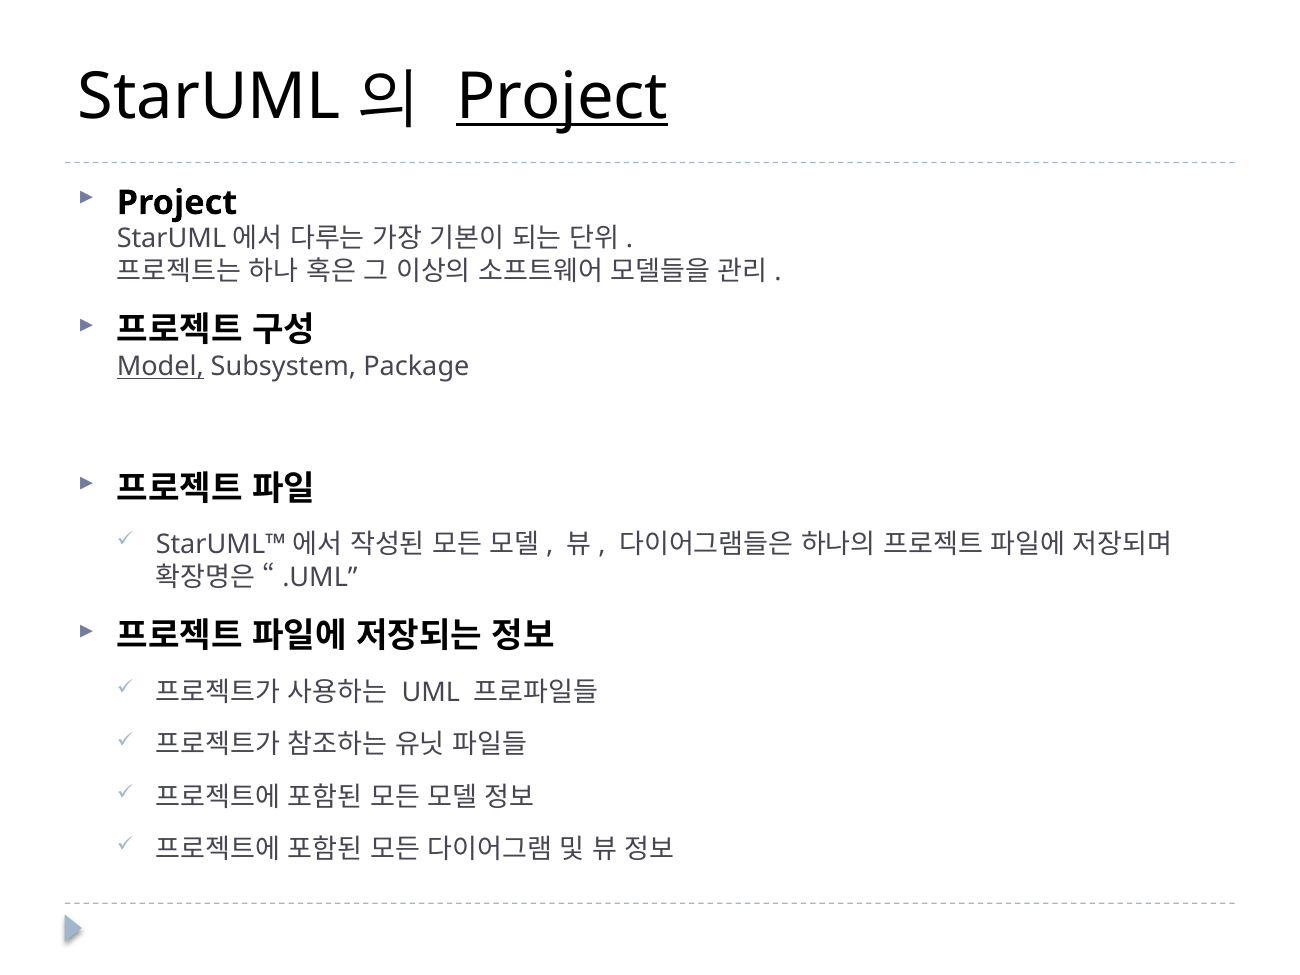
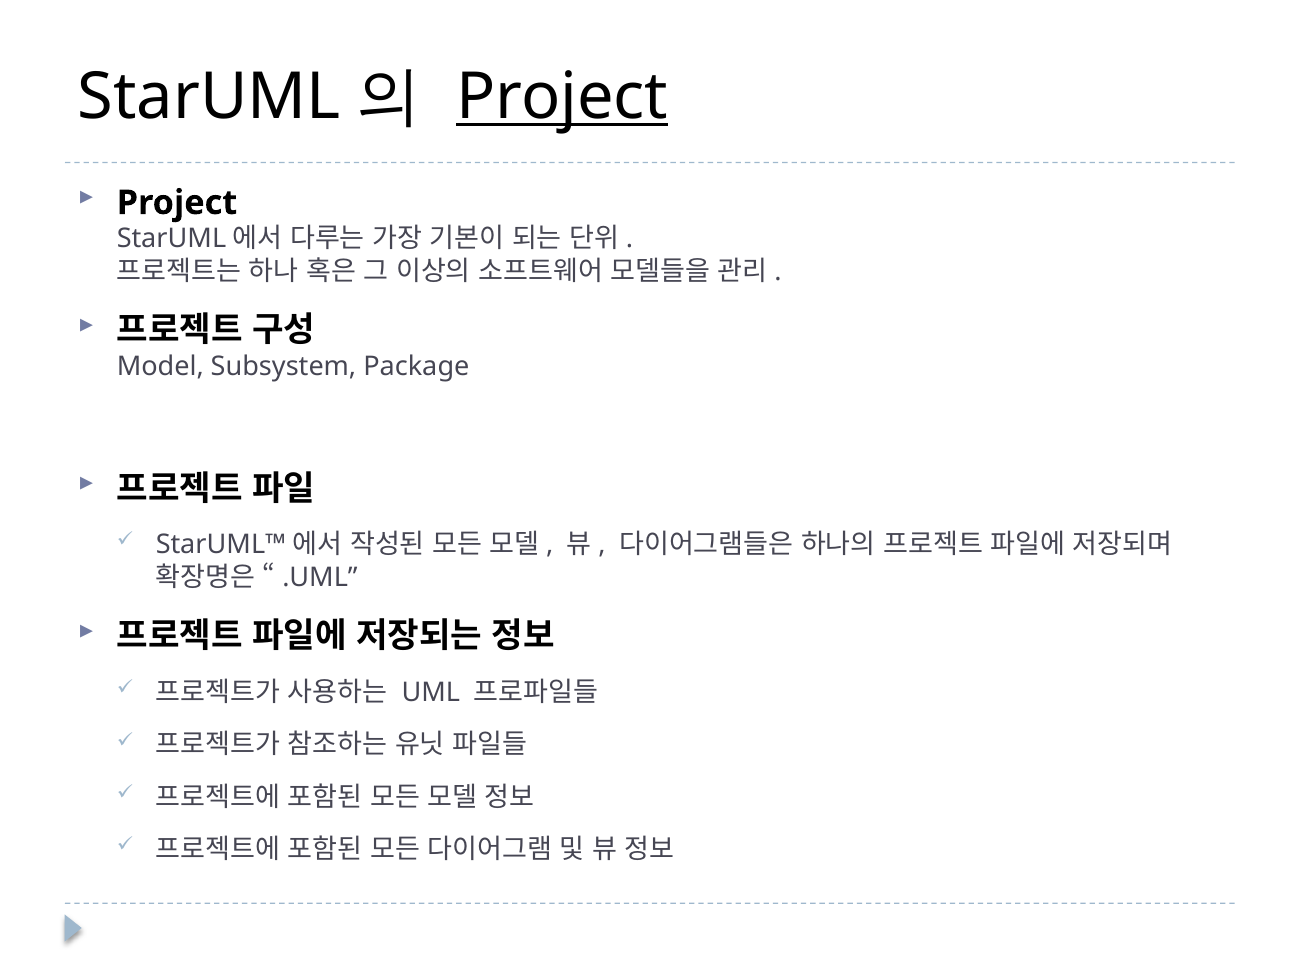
Model underline: present -> none (160, 367)
